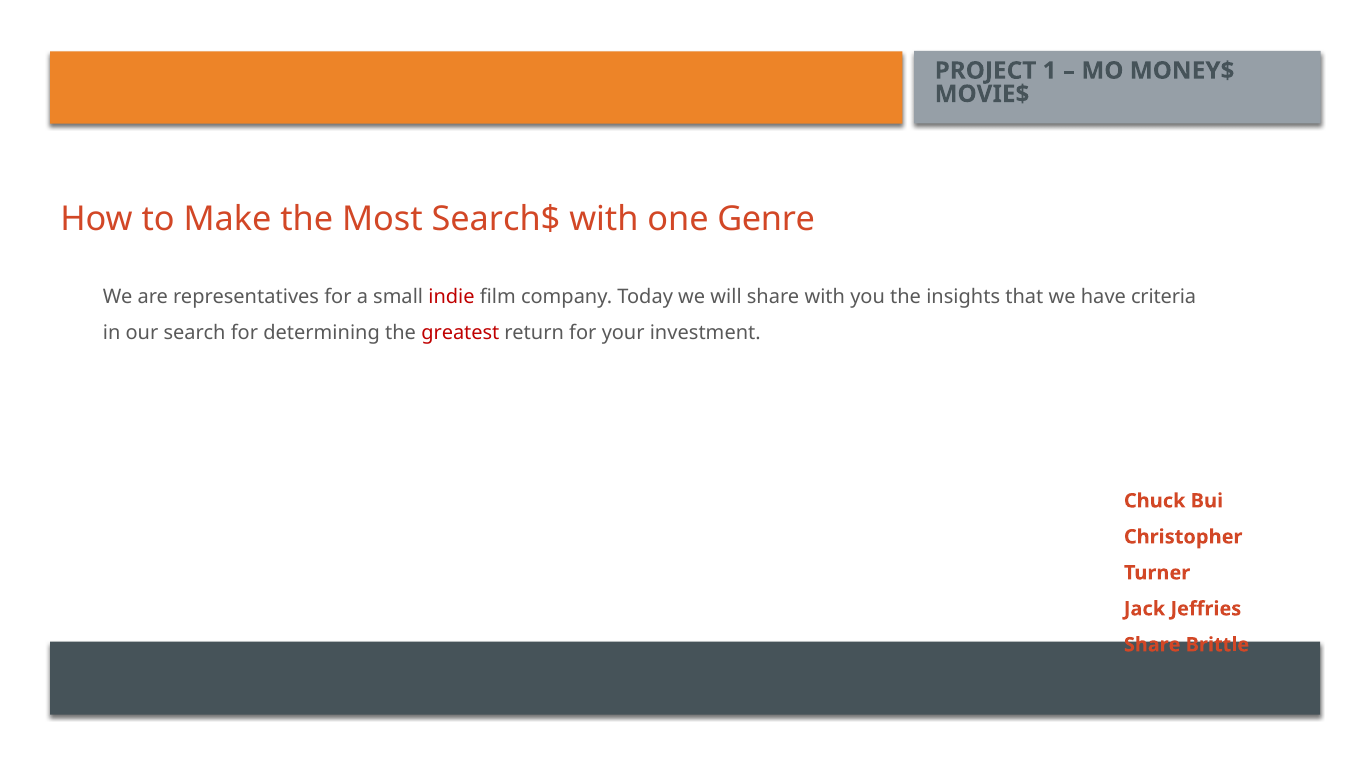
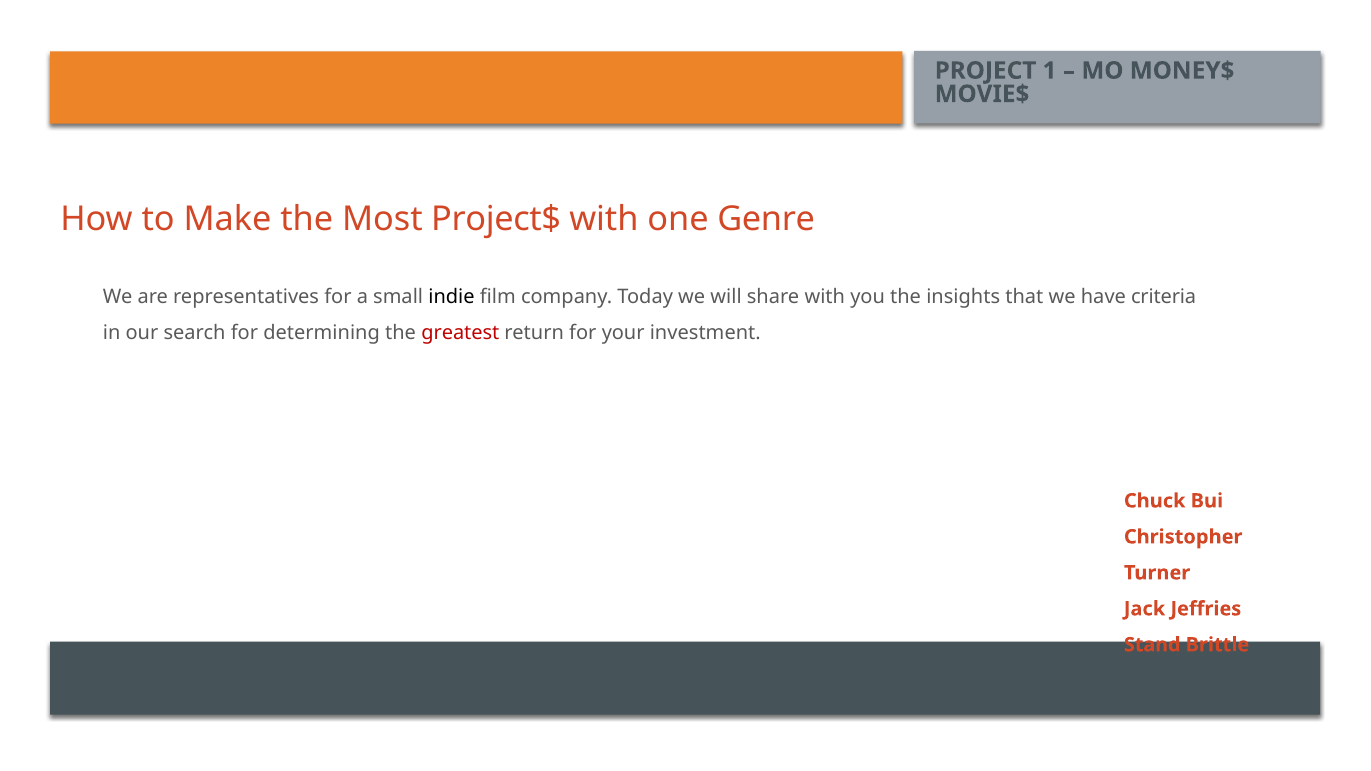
Search$: Search$ -> Project$ (496, 219)
indie colour: red -> black (451, 297)
Share: Share -> Stand (1152, 645)
